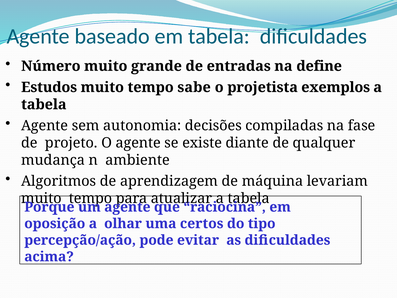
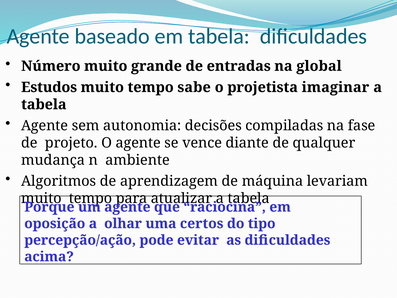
define: define -> global (319, 66)
exemplos: exemplos -> imaginar (335, 87)
existe: existe -> vence (202, 143)
